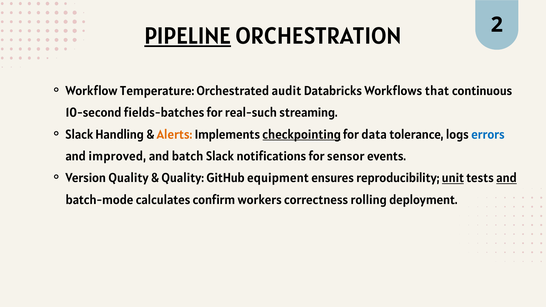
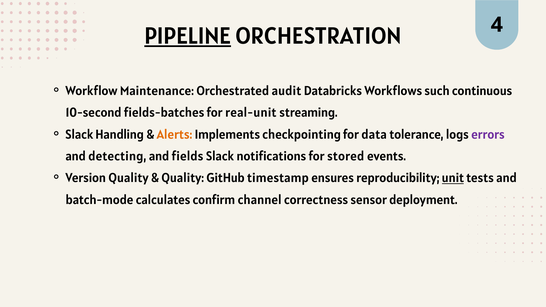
2: 2 -> 4 (497, 25)
Temperature: Temperature -> Maintenance (157, 91)
that: that -> such (437, 91)
real-such: real-such -> real-unit (251, 113)
checkpointing underline: present -> none (302, 135)
errors colour: blue -> purple (488, 135)
improved: improved -> detecting (117, 156)
batch: batch -> fields (188, 156)
sensor: sensor -> stored (346, 156)
equipment: equipment -> timestamp (278, 178)
and underline: present -> none (507, 178)
workers: workers -> channel (260, 200)
rolling: rolling -> sensor (369, 200)
